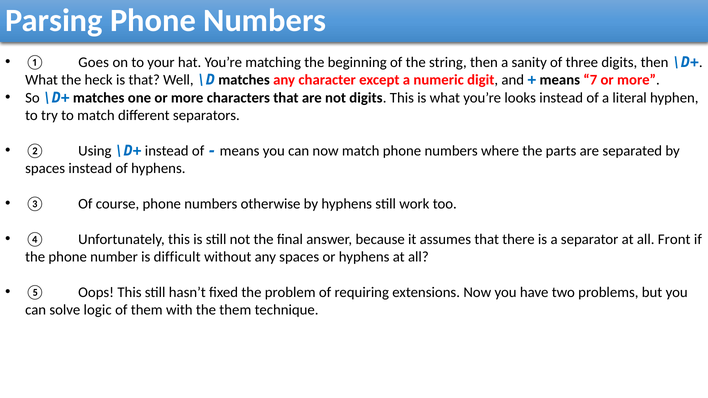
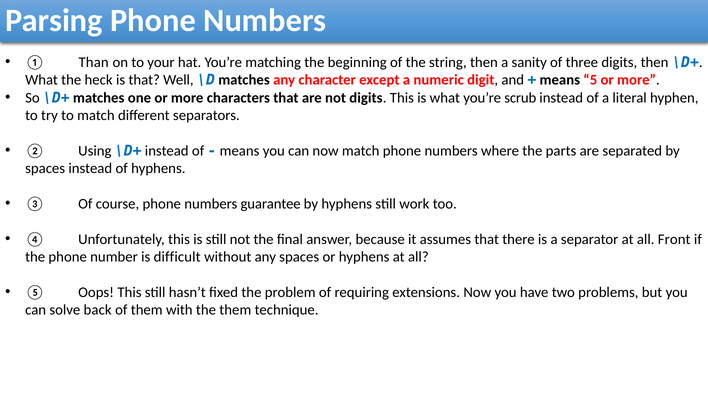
Goes: Goes -> Than (94, 62)
7: 7 -> 5 (590, 80)
looks: looks -> scrub (520, 98)
otherwise: otherwise -> guarantee (271, 204)
logic: logic -> back (98, 310)
